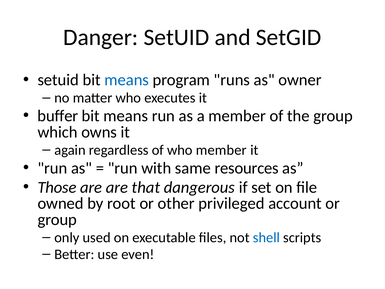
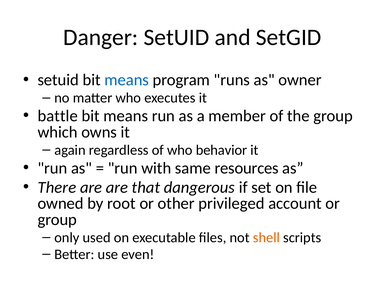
buffer: buffer -> battle (58, 116)
who member: member -> behavior (221, 150)
Those: Those -> There (57, 187)
shell colour: blue -> orange (266, 237)
